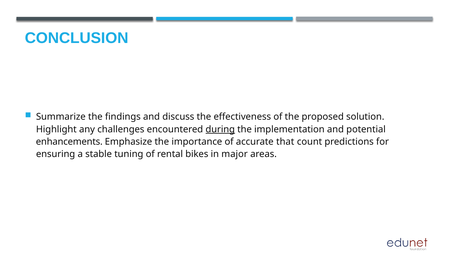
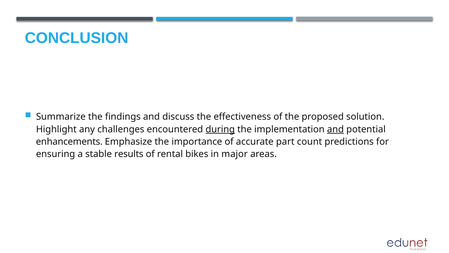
and underline: none -> present (335, 129)
that: that -> part (285, 141)
tuning: tuning -> results (129, 154)
